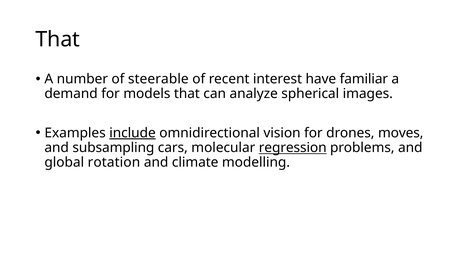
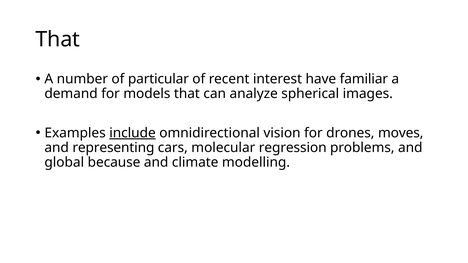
steerable: steerable -> particular (158, 79)
subsampling: subsampling -> representing (113, 148)
regression underline: present -> none (293, 148)
rotation: rotation -> because (114, 163)
